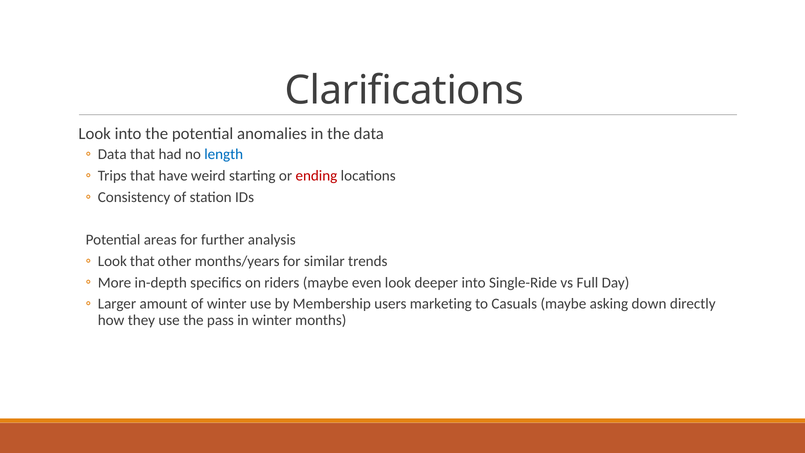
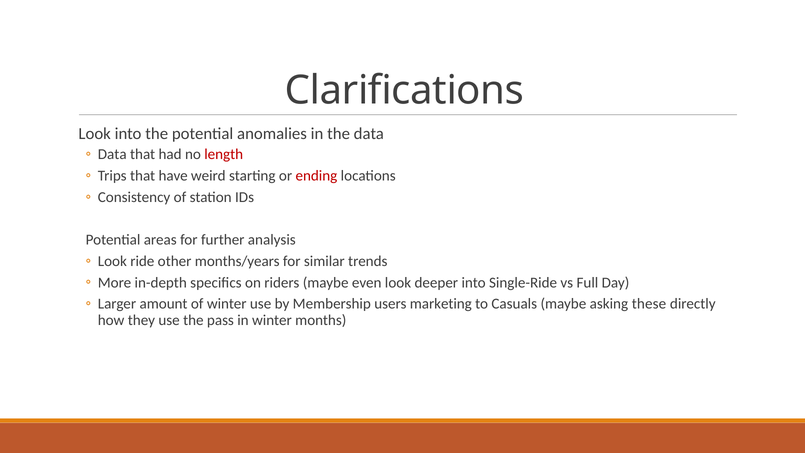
length colour: blue -> red (224, 154)
Look that: that -> ride (142, 261)
down: down -> these (649, 304)
